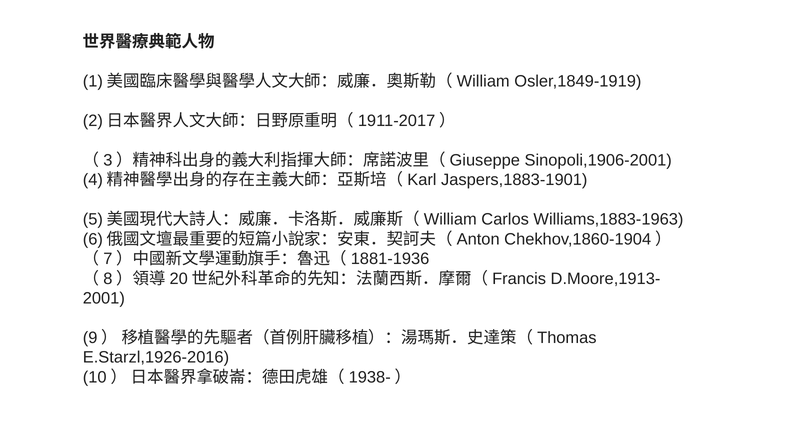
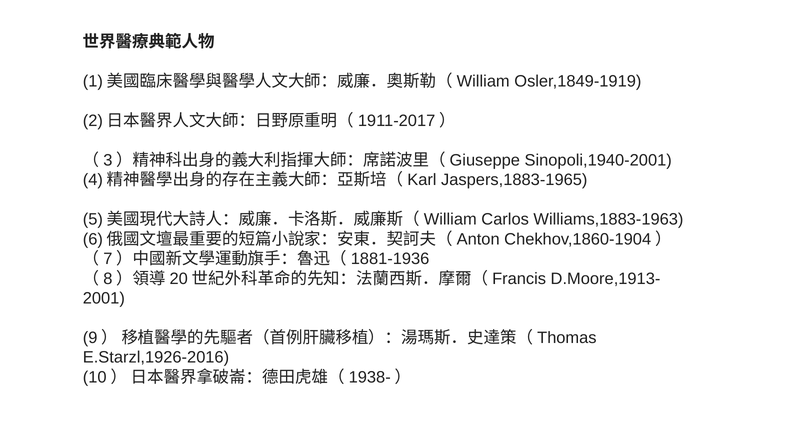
Sinopoli,1906-2001: Sinopoli,1906-2001 -> Sinopoli,1940-2001 (598, 160)
Jaspers,1883-1901: Jaspers,1883-1901 -> Jaspers,1883-1965 (514, 180)
